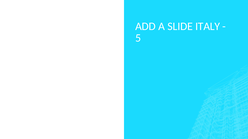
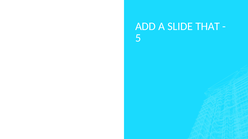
ITALY: ITALY -> THAT (208, 26)
